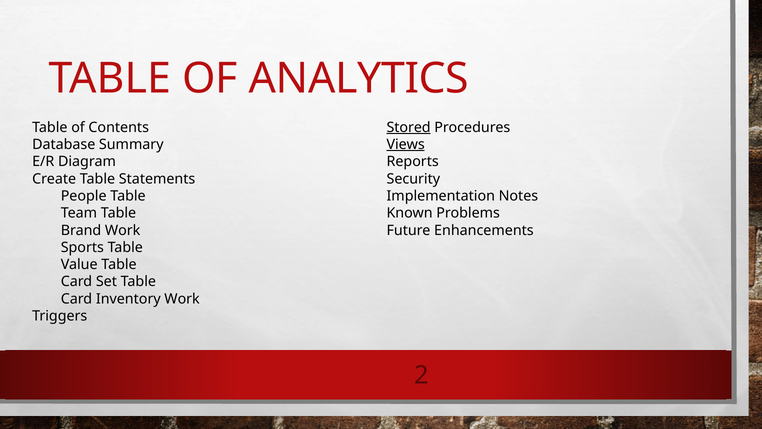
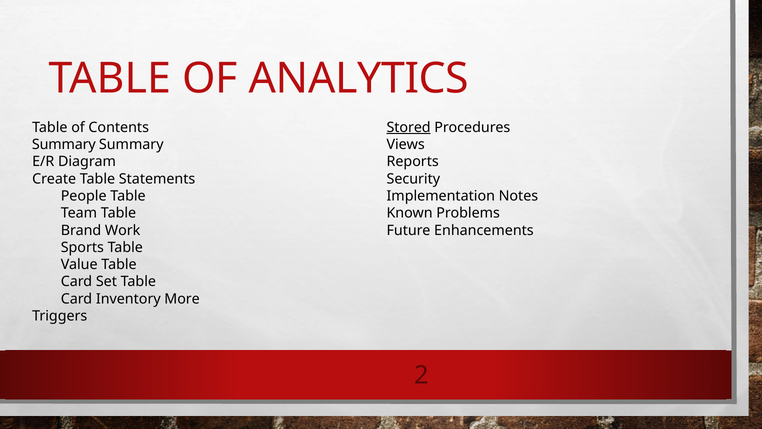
Database: Database -> Summary (64, 144)
Views underline: present -> none (406, 144)
Inventory Work: Work -> More (182, 299)
